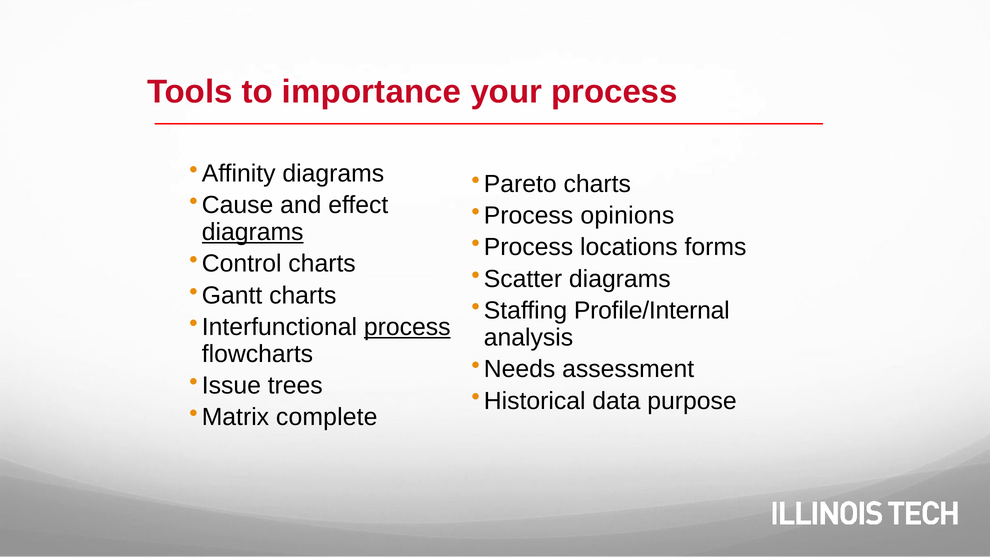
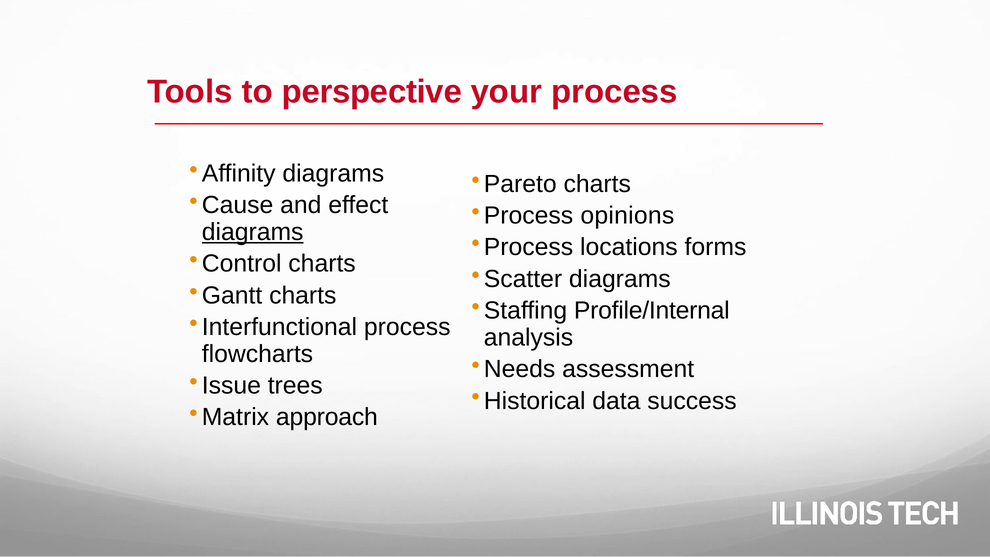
importance: importance -> perspective (372, 92)
process underline: present -> none (407, 327)
purpose: purpose -> success (692, 401)
complete: complete -> approach (327, 417)
